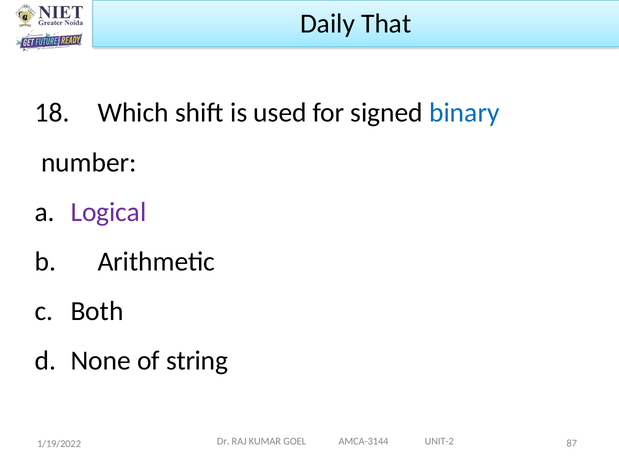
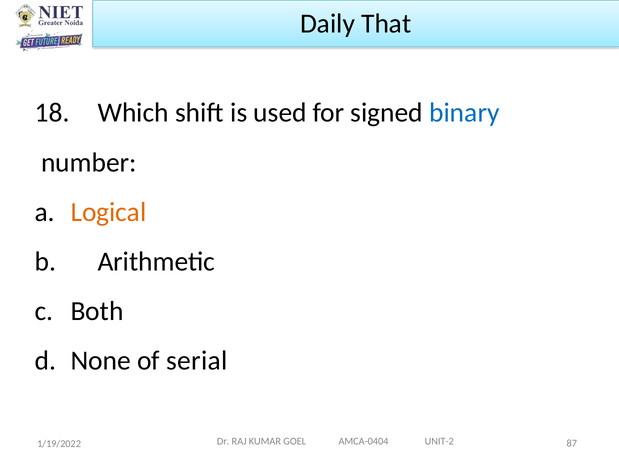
Logical colour: purple -> orange (108, 212)
string: string -> serial (197, 360)
AMCA-3144: AMCA-3144 -> AMCA-0404 (363, 441)
